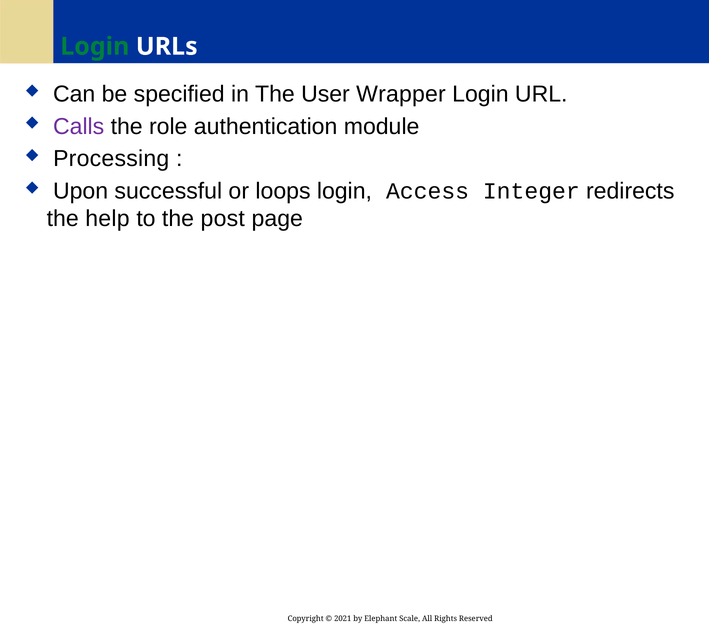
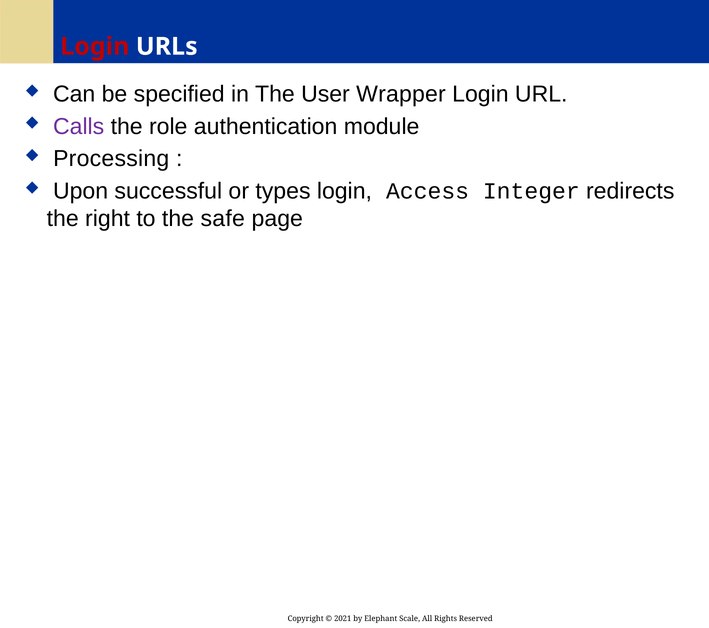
Login colour: green -> red (95, 46)
loops: loops -> types (283, 191)
help: help -> right (108, 219)
post: post -> safe (223, 219)
